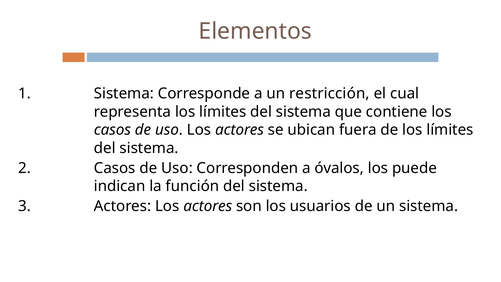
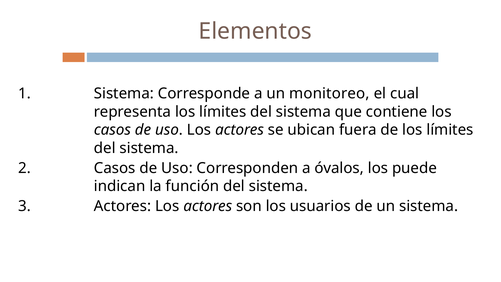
restricción: restricción -> monitoreo (329, 94)
